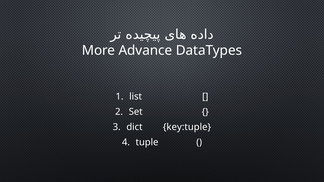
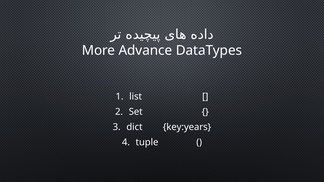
key:tuple: key:tuple -> key:years (187, 127)
